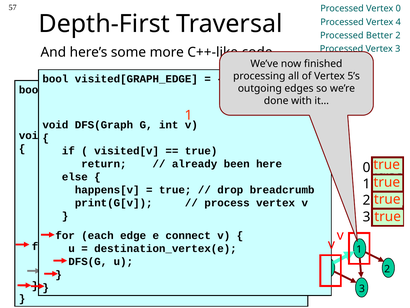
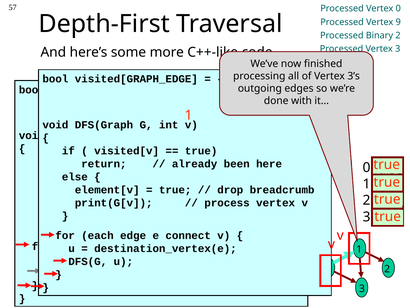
4: 4 -> 9 (398, 22)
Better: Better -> Binary (379, 36)
5’s: 5’s -> 3’s (354, 76)
happens[v: happens[v -> element[v (107, 190)
